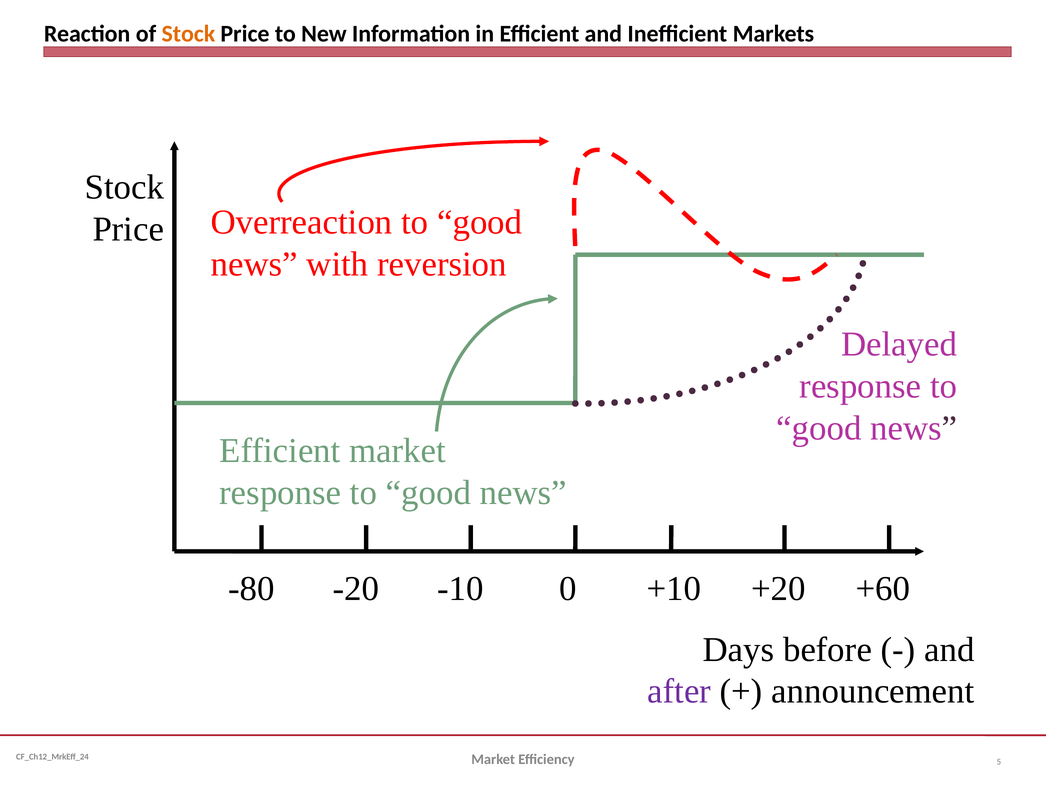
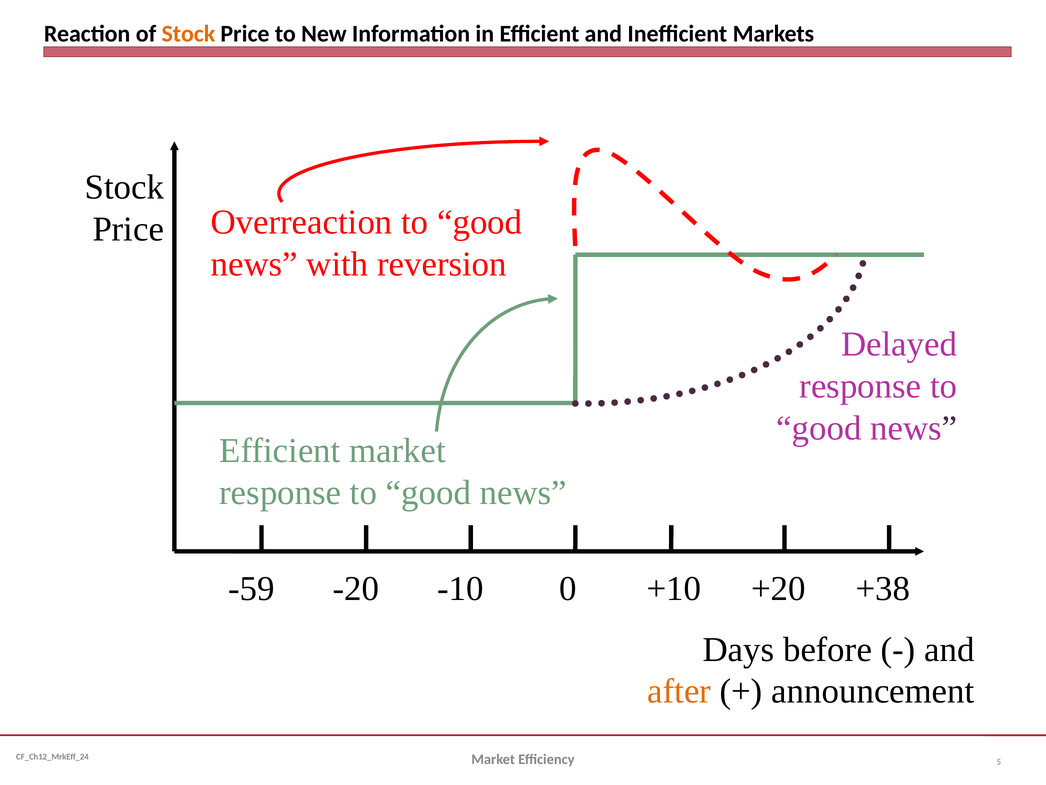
-80: -80 -> -59 (251, 588)
+60: +60 -> +38 (883, 588)
after colour: purple -> orange (679, 691)
